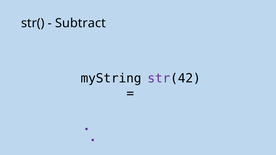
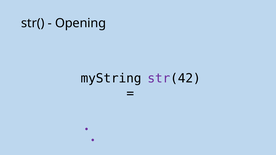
Subtract: Subtract -> Opening (81, 23)
